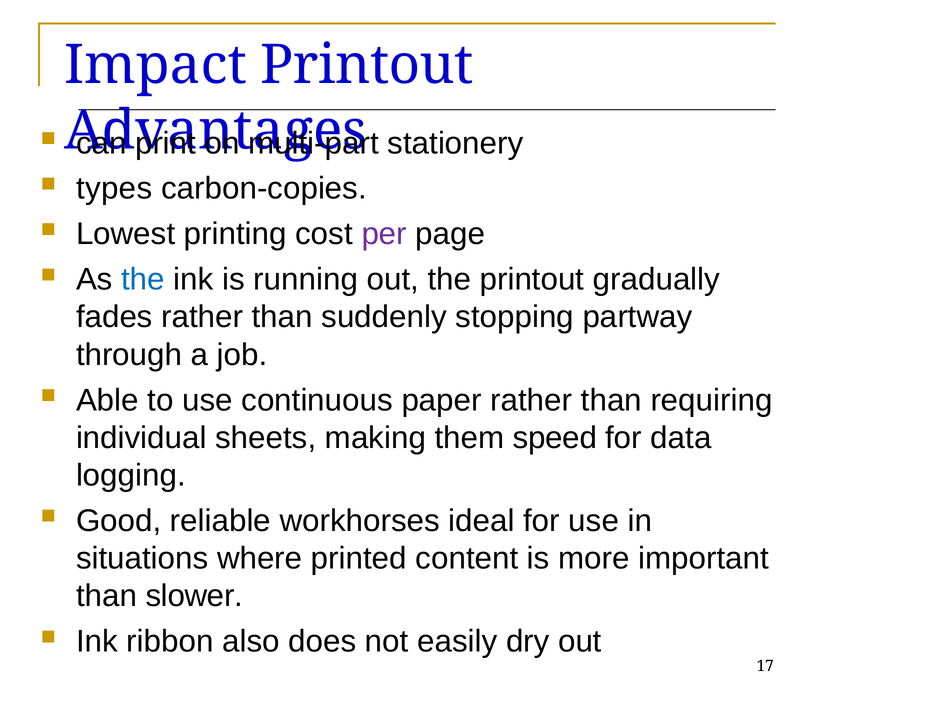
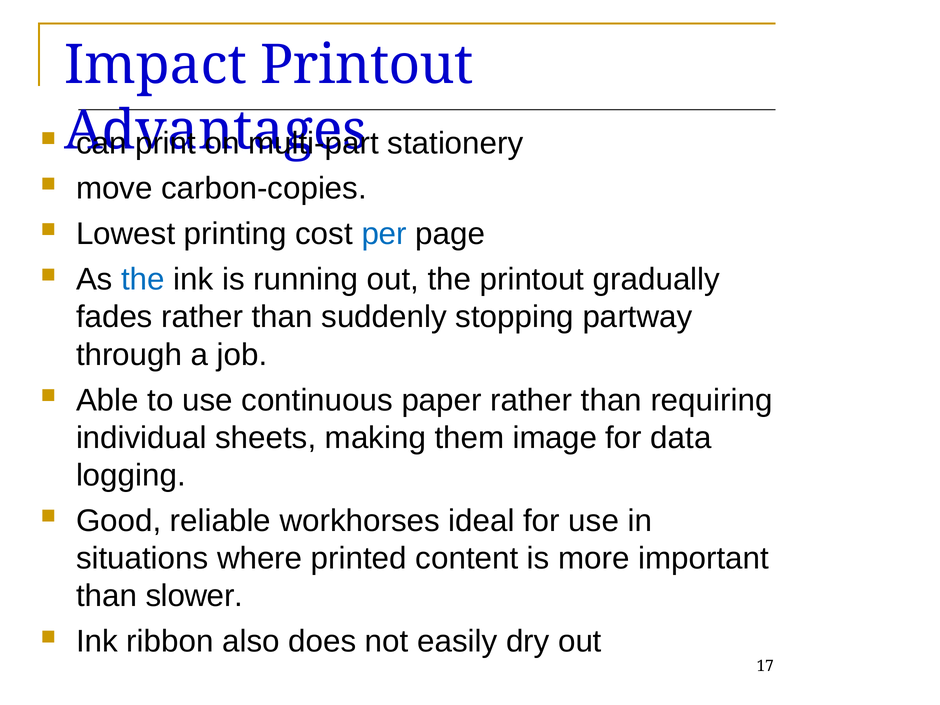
types: types -> move (114, 189)
per colour: purple -> blue (384, 234)
speed: speed -> image (555, 438)
